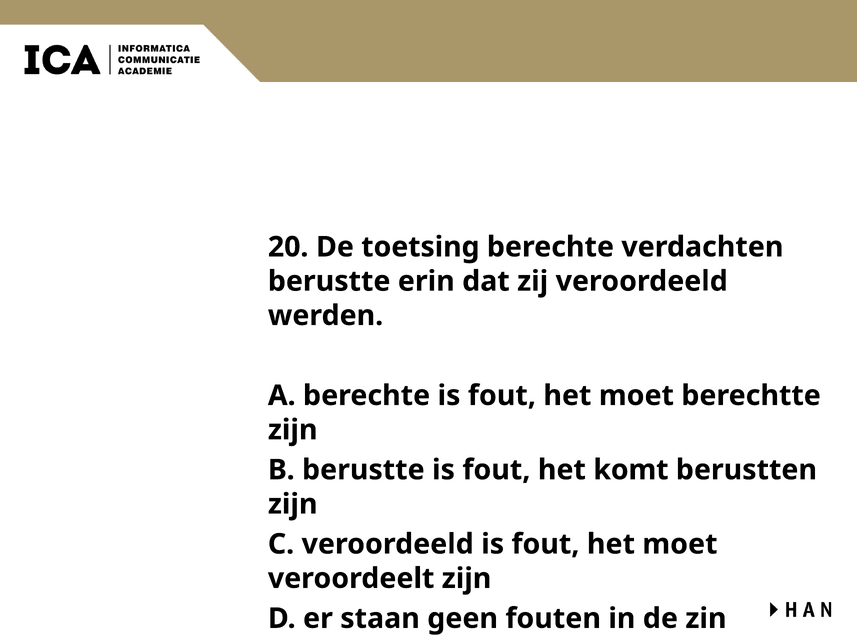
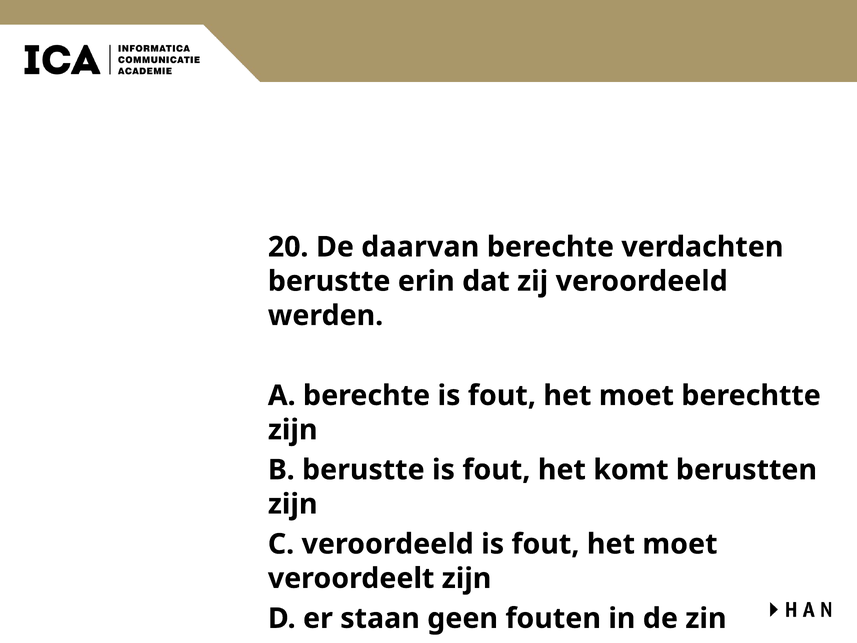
toetsing: toetsing -> daarvan (420, 247)
